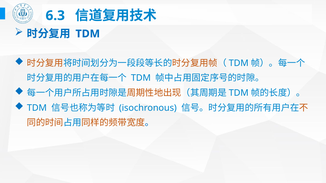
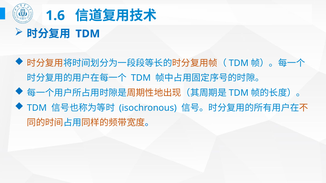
6.3: 6.3 -> 1.6 (55, 16)
